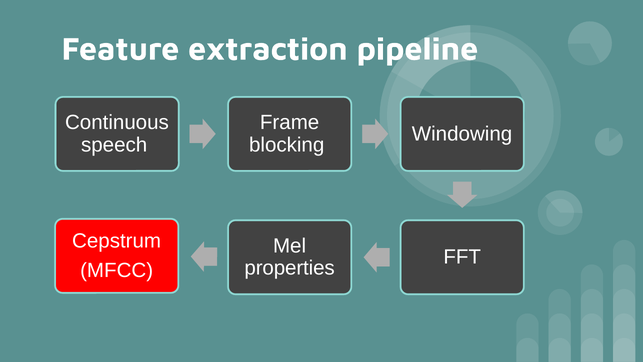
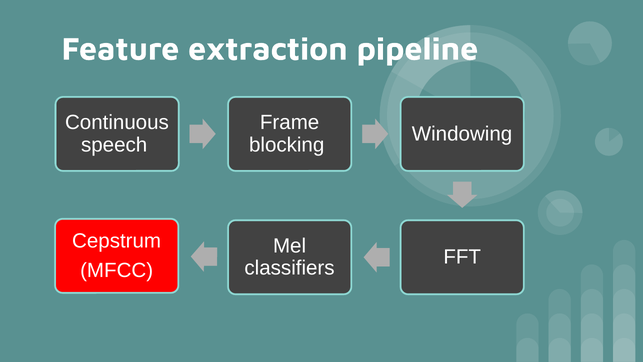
properties: properties -> classifiers (290, 268)
